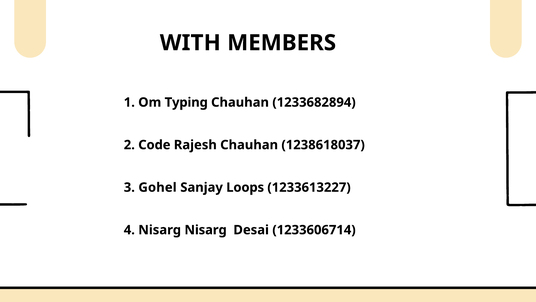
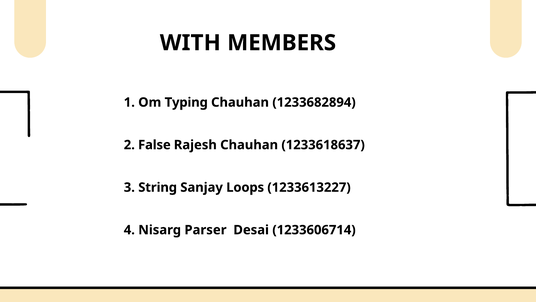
Code: Code -> False (154, 145)
1238618037: 1238618037 -> 1233618637 (323, 145)
Gohel: Gohel -> String (158, 187)
Nisarg Nisarg: Nisarg -> Parser (205, 230)
